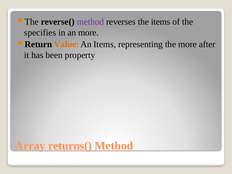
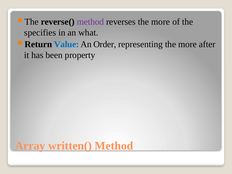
reverses the items: items -> more (161, 22)
an more: more -> what (88, 33)
Value colour: orange -> blue (67, 44)
An Items: Items -> Order (105, 44)
returns(: returns( -> written( (70, 146)
